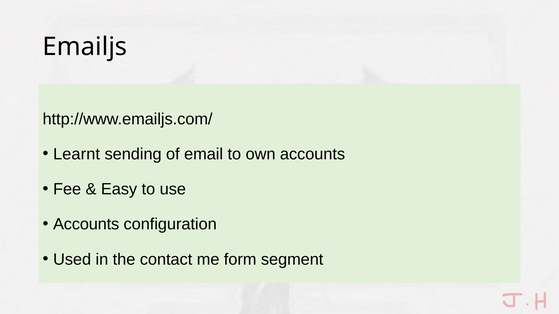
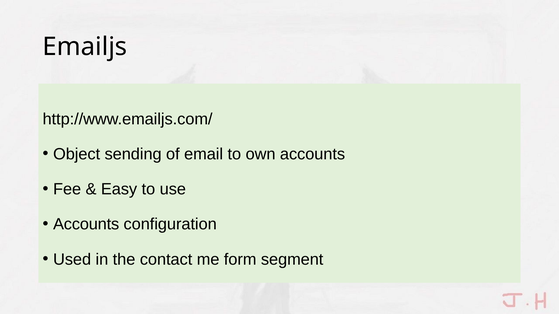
Learnt: Learnt -> Object (77, 154)
